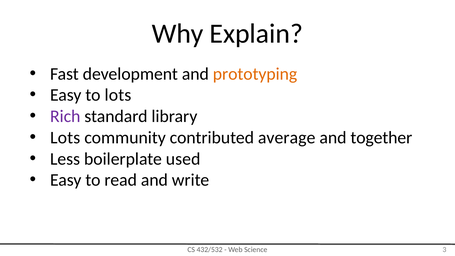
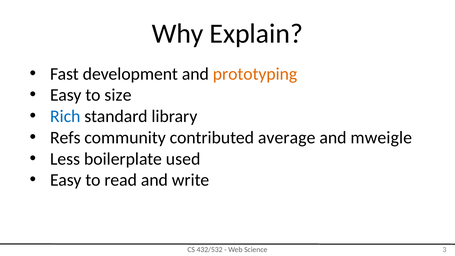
to lots: lots -> size (118, 95)
Rich colour: purple -> blue (65, 116)
Lots: Lots -> Refs (65, 138)
together: together -> mweigle (381, 138)
